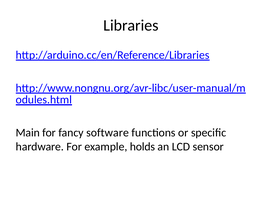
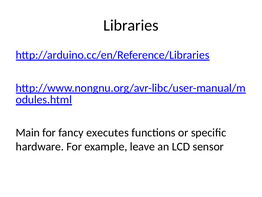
software: software -> executes (108, 132)
holds: holds -> leave (142, 146)
